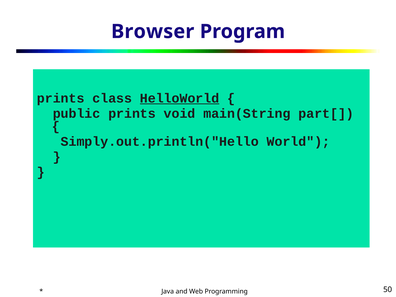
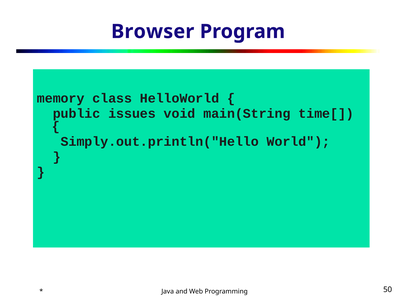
prints: prints -> memory (61, 98)
HelloWorld underline: present -> none (180, 98)
public prints: prints -> issues (132, 113)
part[: part[ -> time[ (326, 113)
